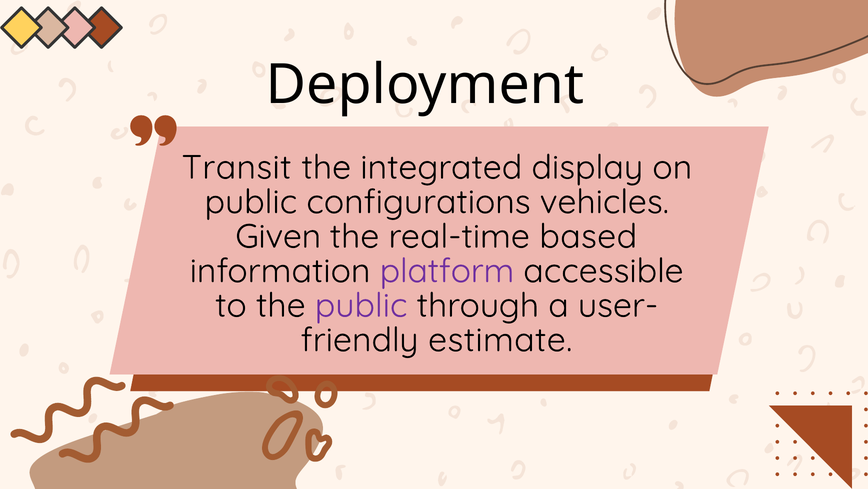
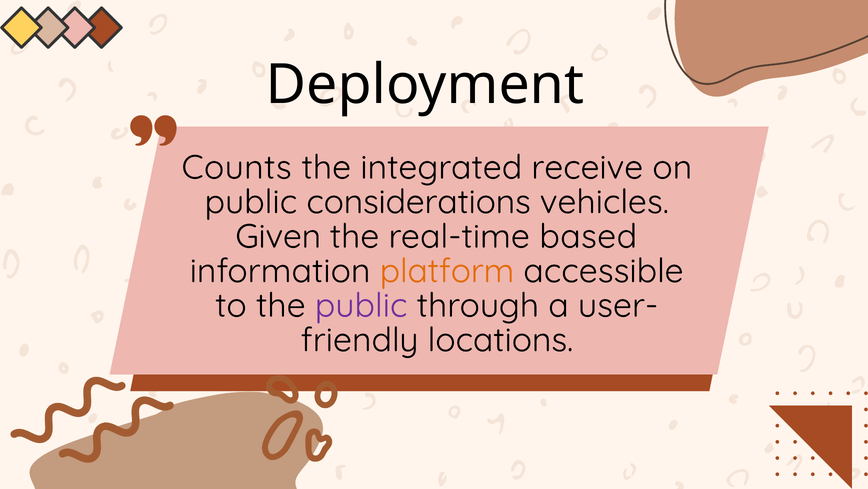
Transit: Transit -> Counts (237, 167)
display: display -> receive (587, 167)
configurations: configurations -> considerations (419, 202)
platform colour: purple -> orange (447, 271)
estimate: estimate -> locations (500, 340)
